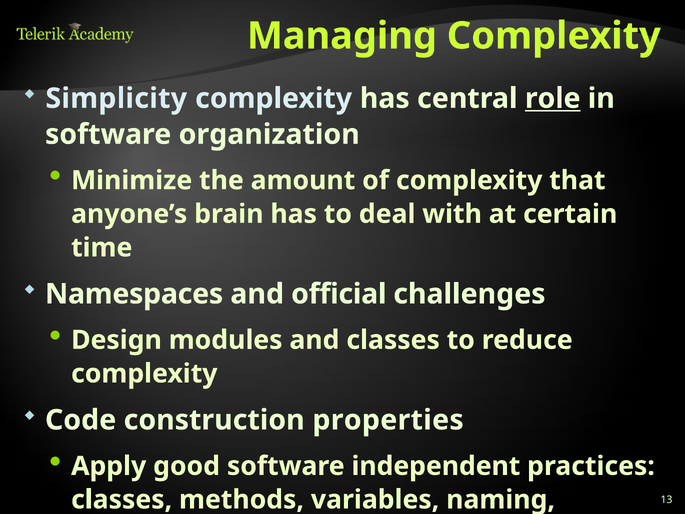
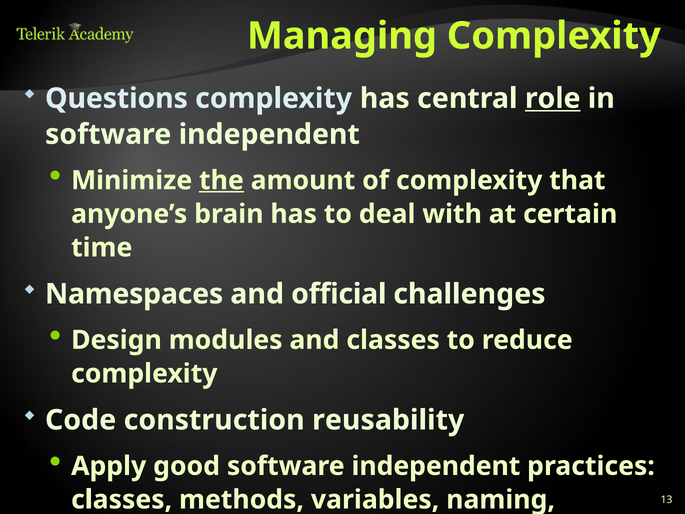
Simplicity: Simplicity -> Questions (116, 98)
organization: organization -> independent (269, 134)
the underline: none -> present (221, 180)
properties: properties -> reusability (388, 420)
